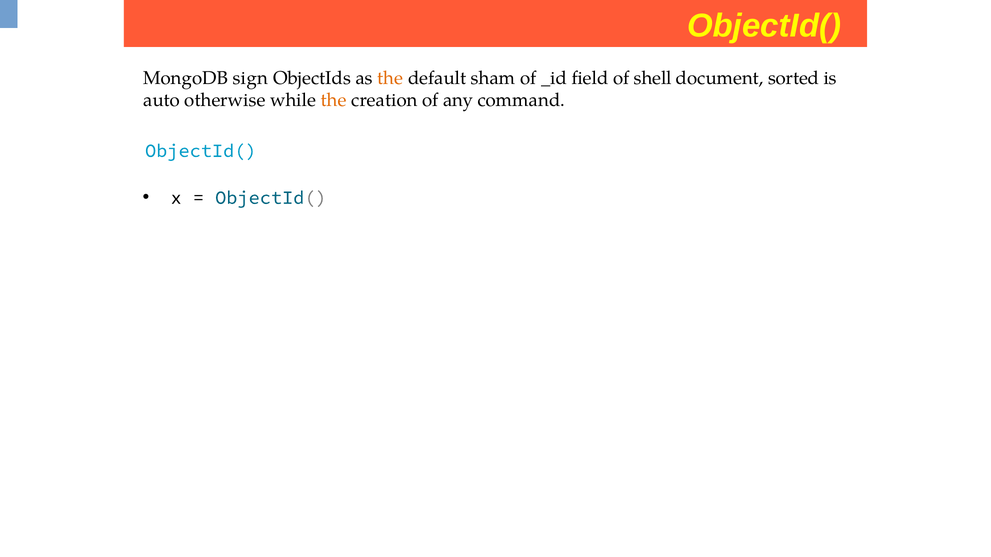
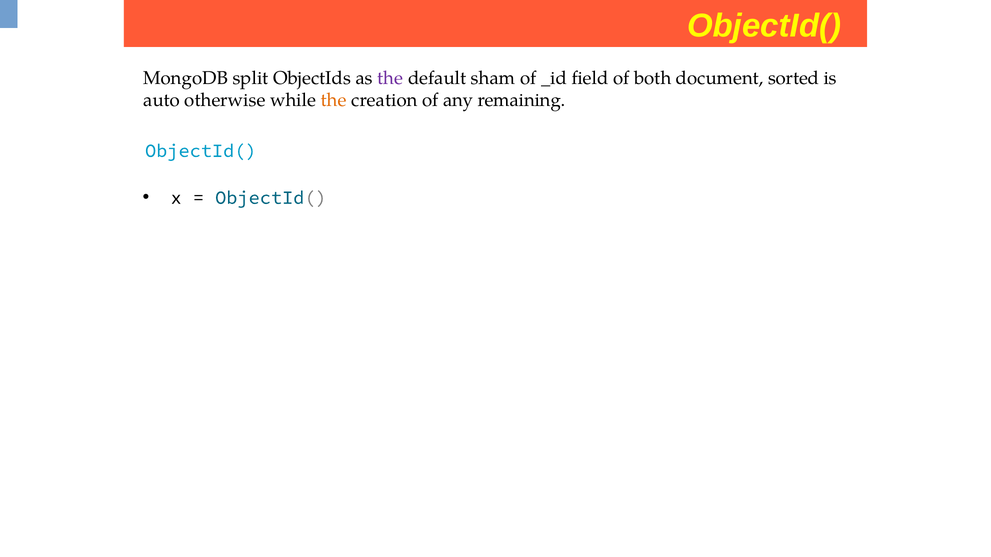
sign: sign -> split (250, 78)
the colour: orange -> purple (390, 78)
shell: shell -> both (653, 78)
command: command -> remaining (521, 100)
